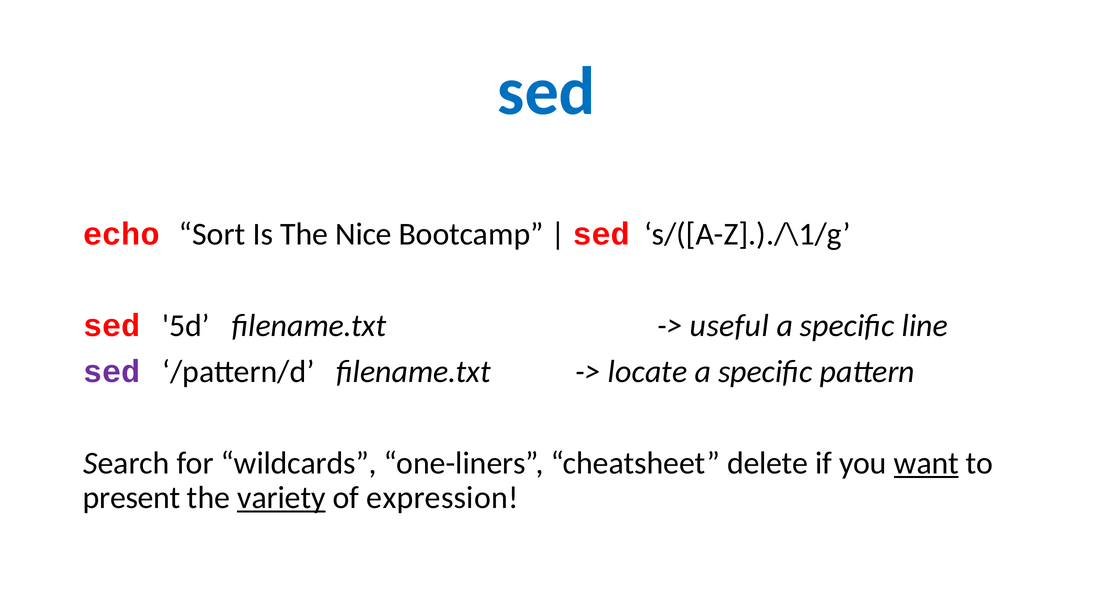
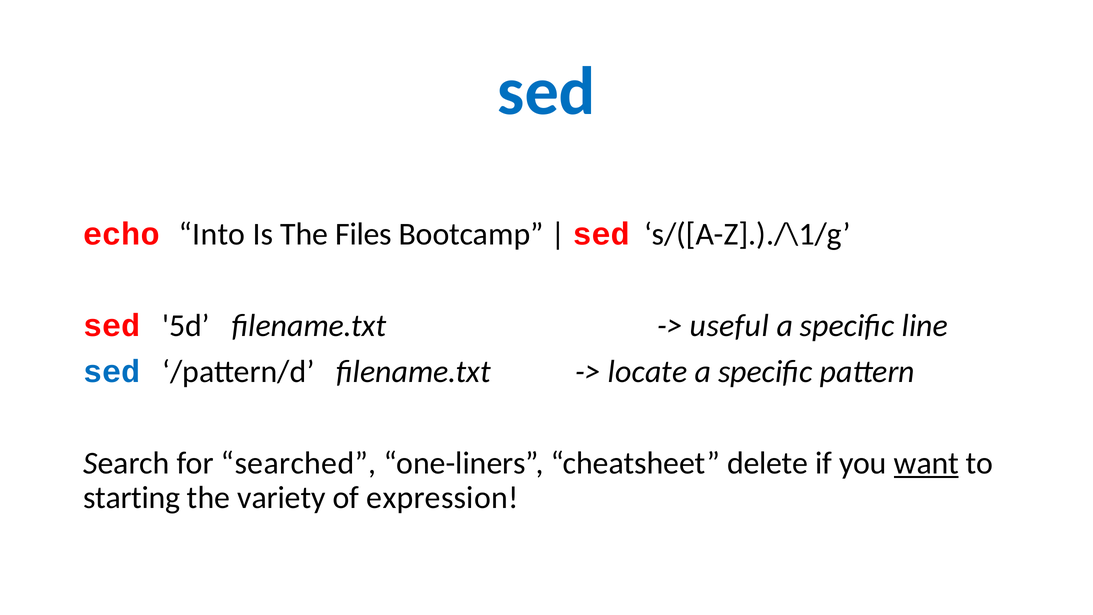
Sort: Sort -> Into (212, 234)
Nice: Nice -> Files (364, 234)
sed colour: purple -> blue (112, 372)
wildcards: wildcards -> searched (299, 463)
present: present -> starting (132, 497)
variety underline: present -> none (281, 497)
